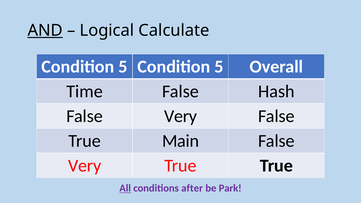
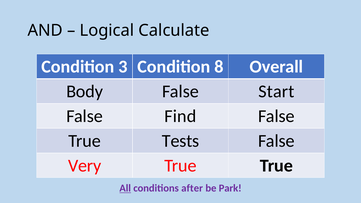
AND underline: present -> none (45, 30)
5: 5 -> 3 (123, 67)
5: 5 -> 8 (219, 67)
Time: Time -> Body (85, 91)
Hash: Hash -> Start (276, 91)
Very: Very -> Find (180, 116)
Main: Main -> Tests (181, 141)
